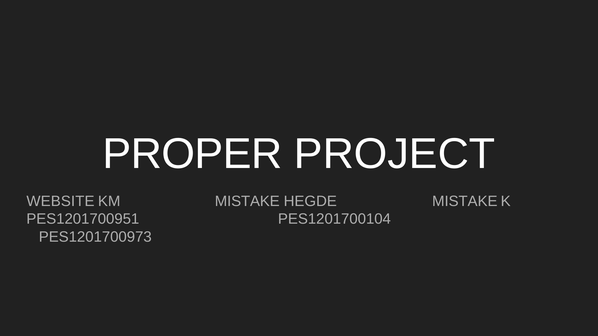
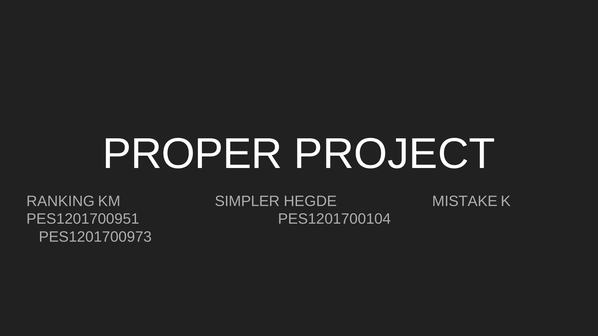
WEBSITE: WEBSITE -> RANKING (61, 201)
KM MISTAKE: MISTAKE -> SIMPLER (247, 201)
